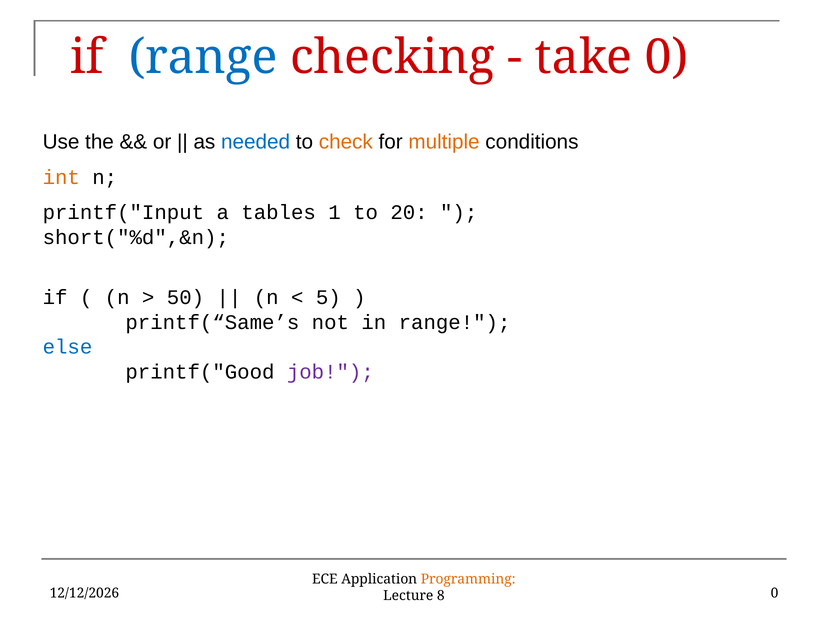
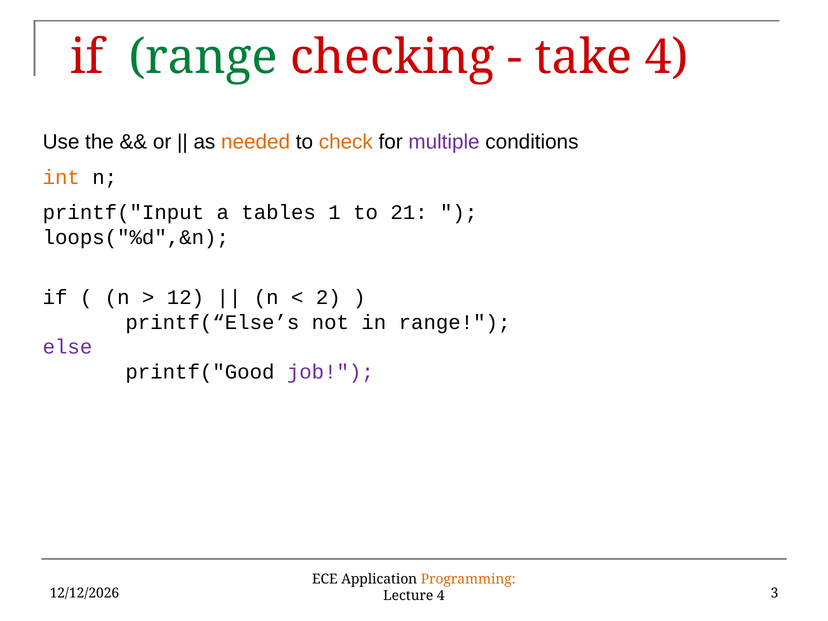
range colour: blue -> green (203, 57)
take 0: 0 -> 4 (667, 57)
needed colour: blue -> orange (256, 142)
multiple colour: orange -> purple (444, 142)
20: 20 -> 21 (409, 213)
short("%d",&n: short("%d",&n -> loops("%d",&n (136, 237)
50: 50 -> 12 (185, 297)
5: 5 -> 2 (328, 297)
printf(“Same’s: printf(“Same’s -> printf(“Else’s (212, 322)
else colour: blue -> purple (67, 347)
0: 0 -> 3 (775, 593)
Lecture 8: 8 -> 4 (441, 596)
